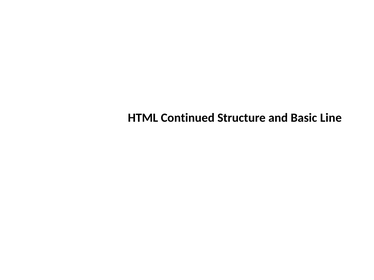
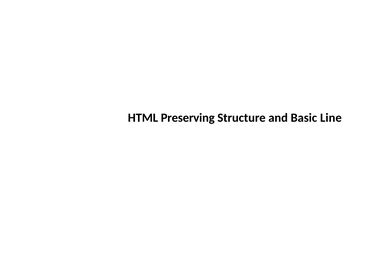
Continued: Continued -> Preserving (188, 118)
